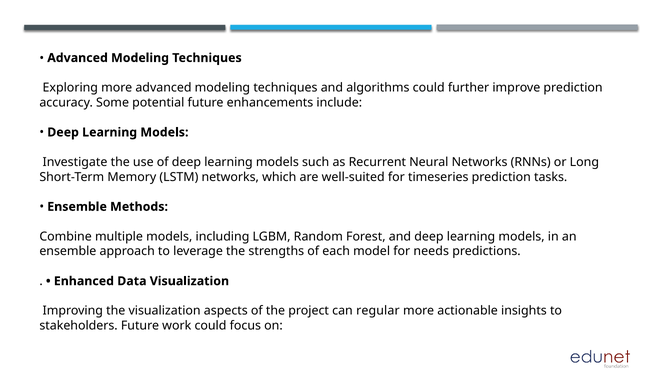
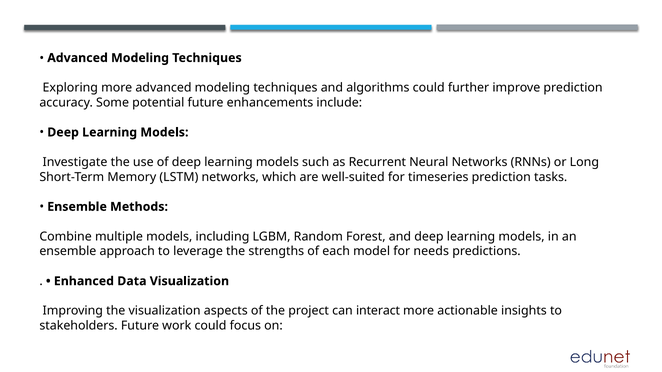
regular: regular -> interact (378, 311)
